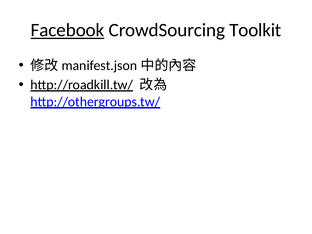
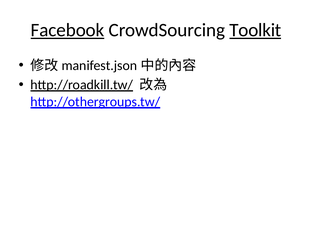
Toolkit underline: none -> present (255, 30)
